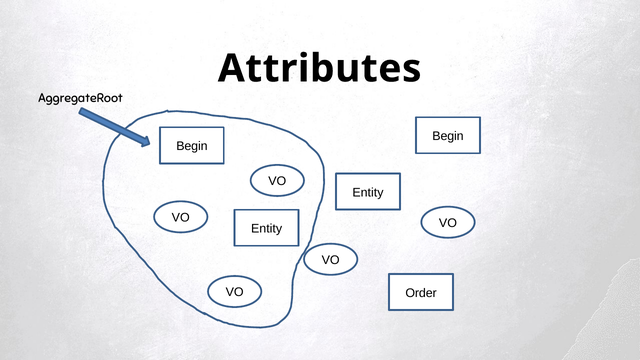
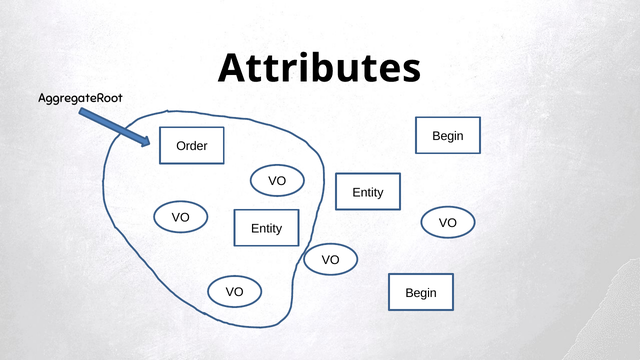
Begin: Begin -> Order (192, 146)
Order: Order -> Begin (421, 293)
